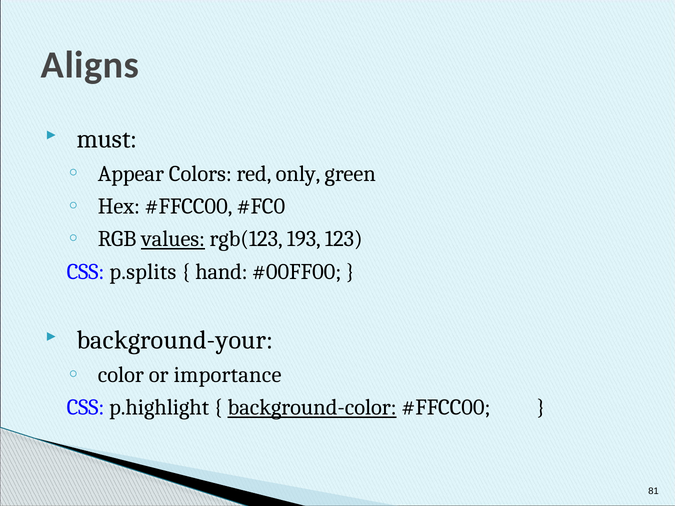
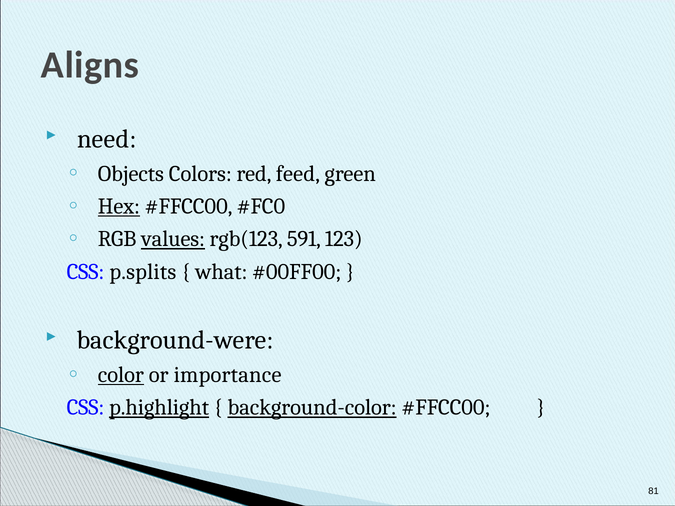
must: must -> need (107, 139)
Appear: Appear -> Objects (131, 174)
only: only -> feed (298, 174)
Hex underline: none -> present (119, 206)
193: 193 -> 591 (304, 239)
hand: hand -> what (221, 272)
background-your: background-your -> background-were (175, 340)
color underline: none -> present (121, 375)
p.highlight underline: none -> present (159, 408)
